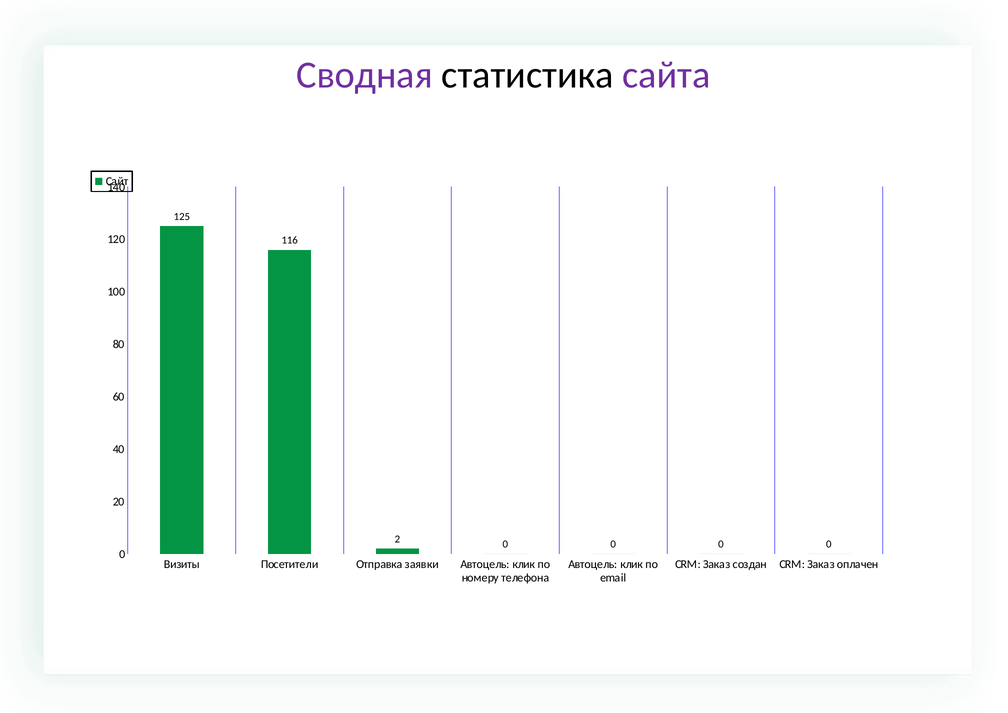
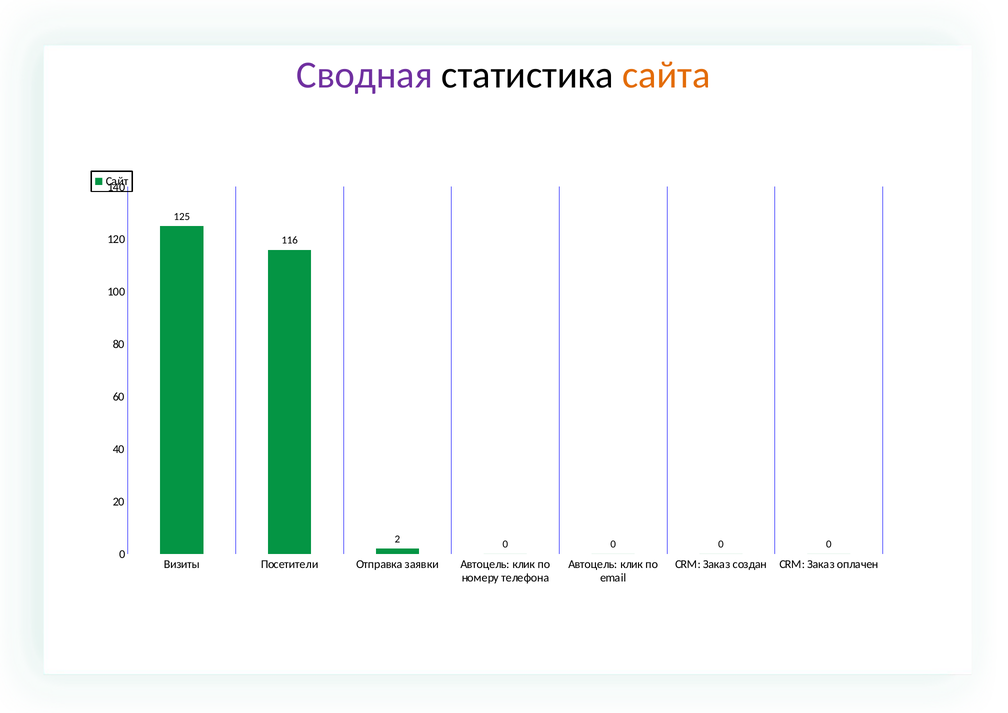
сайта colour: purple -> orange (666, 75)
